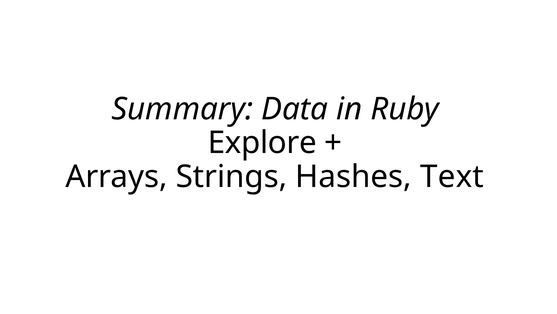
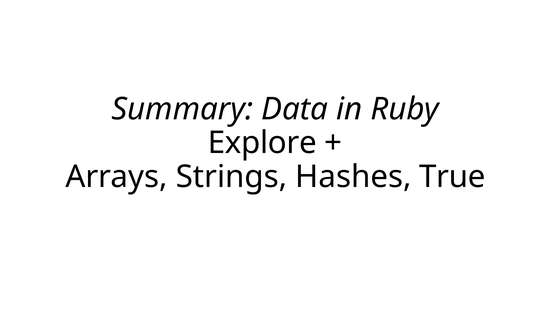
Text: Text -> True (452, 176)
